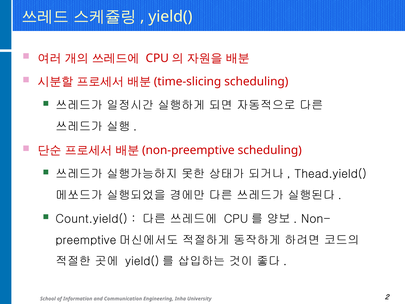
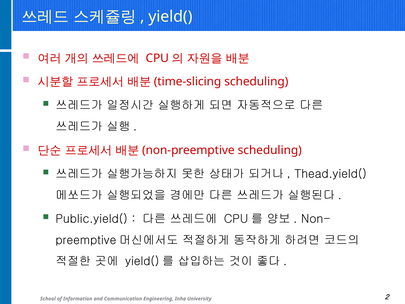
Count.yield(: Count.yield( -> Public.yield( (92, 219)
